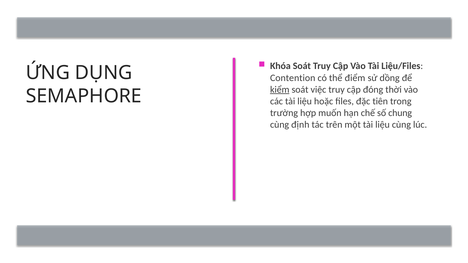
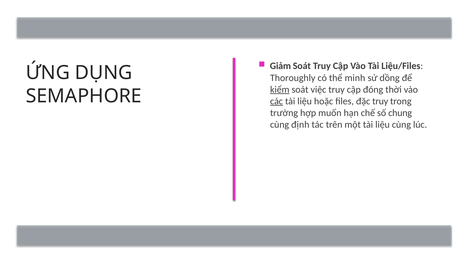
Khóa: Khóa -> Giảm (280, 66)
Contention: Contention -> Thoroughly (293, 78)
điểm: điểm -> minh (355, 78)
các underline: none -> present (277, 101)
đặc tiên: tiên -> truy (380, 101)
